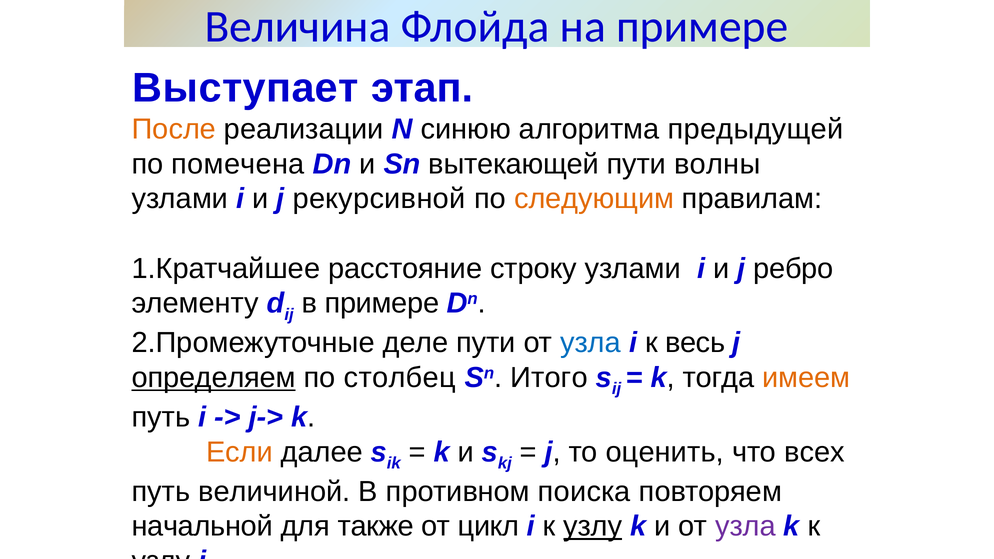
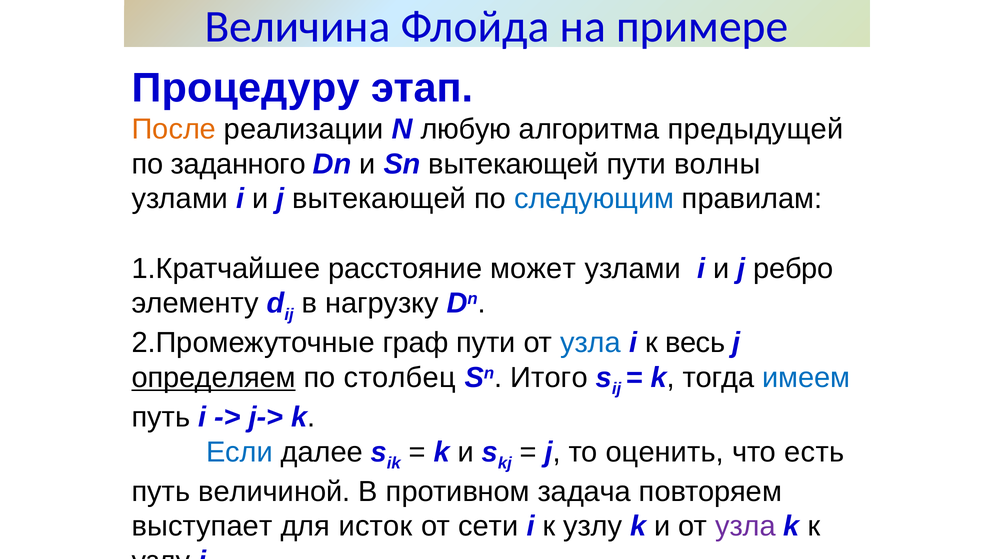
Выступает: Выступает -> Процедуру (246, 88)
синюю: синюю -> любую (466, 129)
помечена: помечена -> заданного (238, 164)
j рекурсивной: рекурсивной -> вытекающей (379, 199)
следующим colour: orange -> blue (594, 199)
строку: строку -> может (533, 269)
в примере: примере -> нагрузку (382, 303)
деле: деле -> граф (416, 343)
имеем colour: orange -> blue (806, 378)
Если colour: orange -> blue (240, 452)
всех: всех -> есть (814, 452)
поиска: поиска -> задача (584, 492)
начальной: начальной -> выступает (202, 527)
также: также -> исток (376, 527)
цикл: цикл -> сети (488, 527)
узлу underline: present -> none (593, 527)
